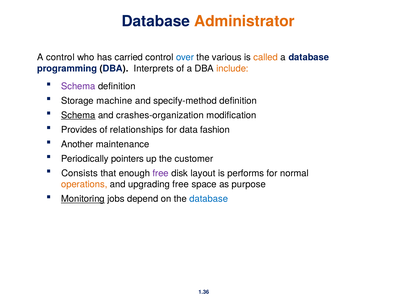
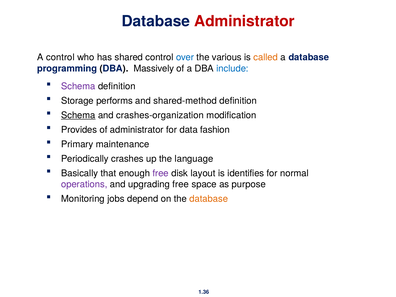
Administrator colour: orange -> red (244, 21)
carried: carried -> shared (129, 57)
Interprets: Interprets -> Massively (154, 69)
include colour: orange -> blue (232, 69)
machine: machine -> performs (114, 101)
specify-method: specify-method -> shared-method (185, 101)
of relationships: relationships -> administrator (137, 130)
Another: Another -> Primary (77, 144)
pointers: pointers -> crashes (127, 159)
customer: customer -> language (194, 159)
Consists: Consists -> Basically (80, 173)
performs: performs -> identifies (246, 173)
operations colour: orange -> purple (84, 184)
Monitoring underline: present -> none (83, 199)
database colour: blue -> orange (209, 199)
